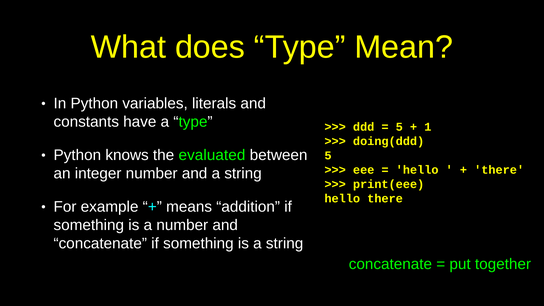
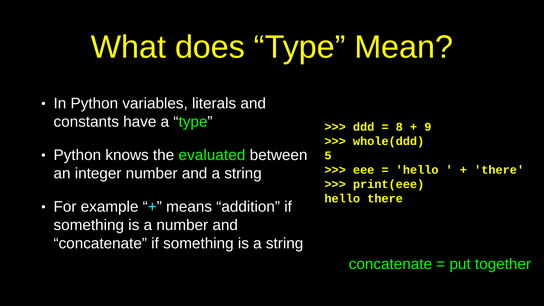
5: 5 -> 8 (399, 127)
1: 1 -> 9 (428, 127)
doing(ddd: doing(ddd -> whole(ddd (389, 141)
